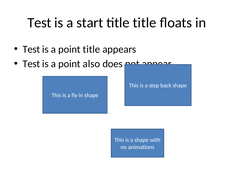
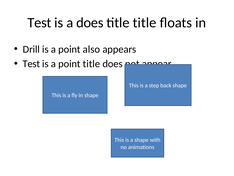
a start: start -> does (90, 23)
Test: Test -> Drill (31, 49)
point title: title -> also (91, 49)
point also: also -> title (91, 64)
